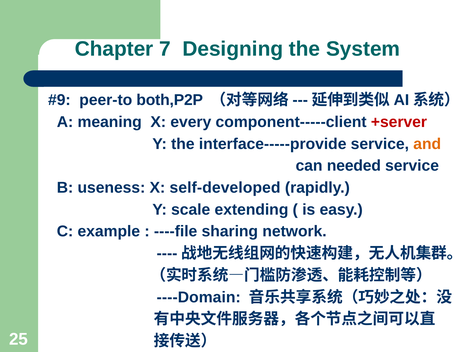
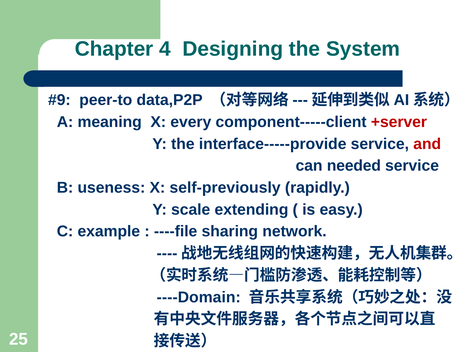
7: 7 -> 4 (165, 49)
both,P2P: both,P2P -> data,P2P (170, 100)
and colour: orange -> red (427, 144)
self-developed: self-developed -> self-previously (225, 188)
